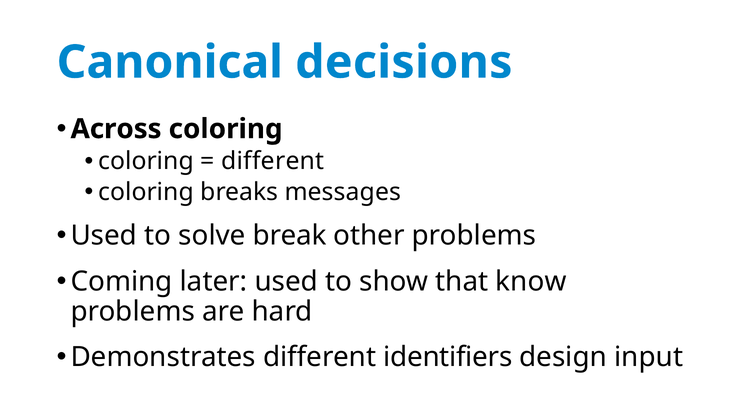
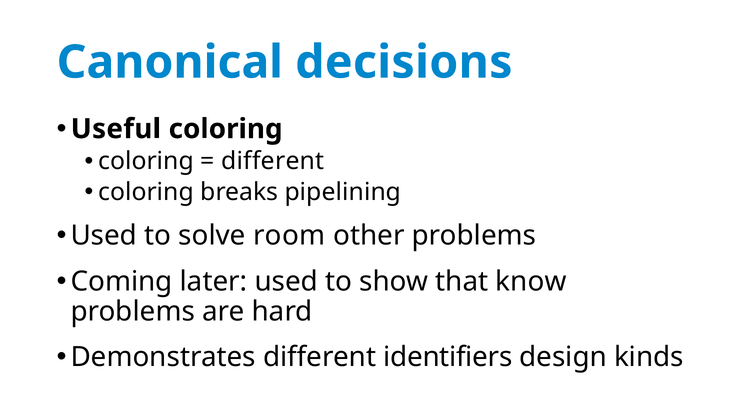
Across: Across -> Useful (116, 129)
messages: messages -> pipelining (343, 192)
break: break -> room (289, 236)
input: input -> kinds (649, 357)
